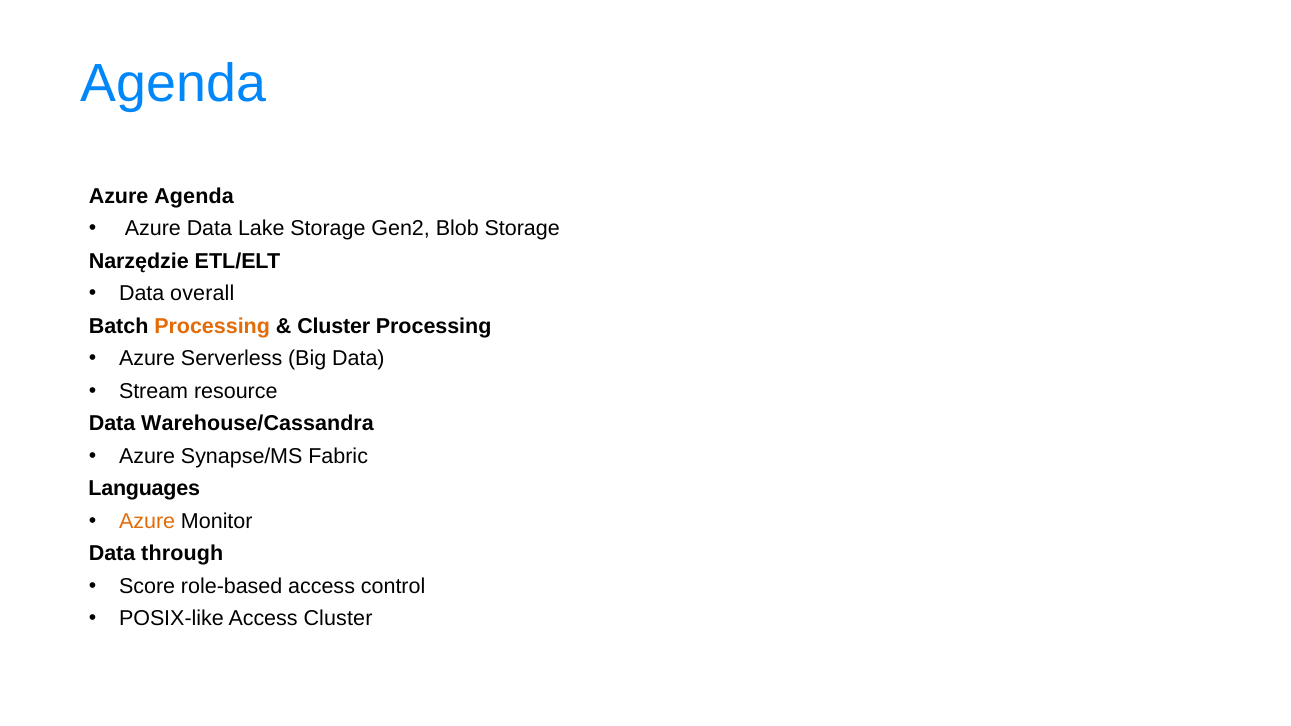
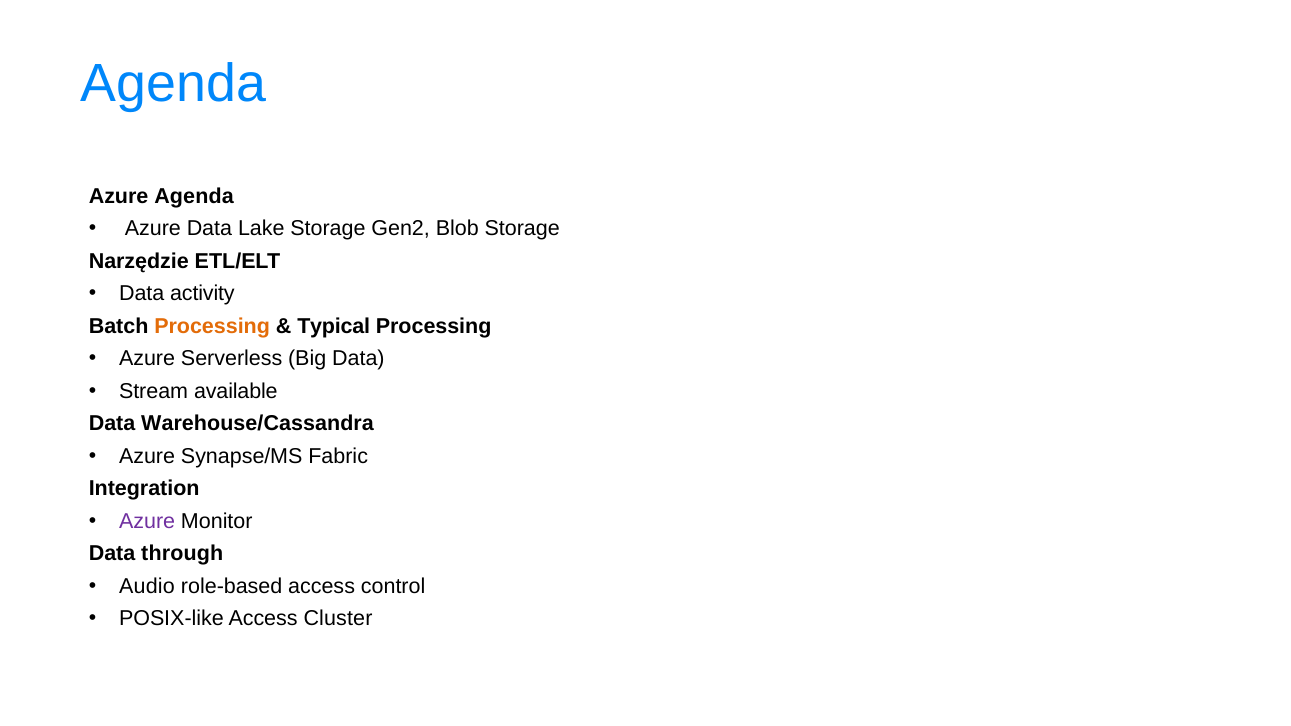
overall: overall -> activity (202, 294)
Cluster: Cluster -> Typical (334, 326)
resource: resource -> available (236, 391)
Languages: Languages -> Integration (144, 489)
Azure colour: orange -> purple (147, 521)
Score: Score -> Audio (147, 586)
